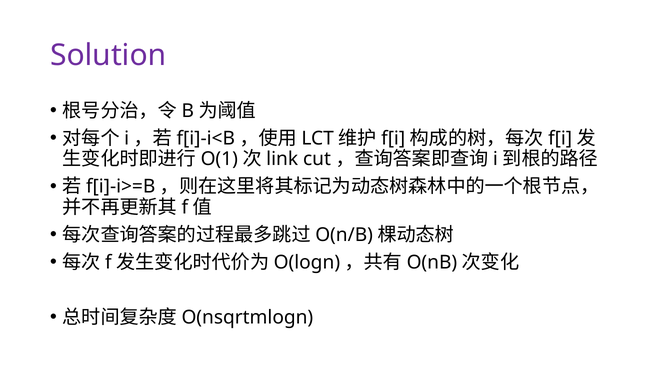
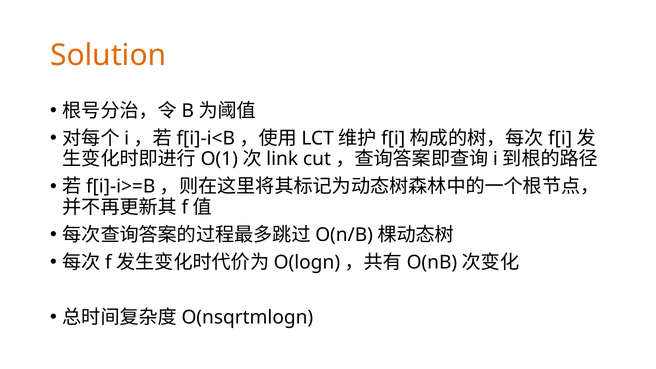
Solution colour: purple -> orange (108, 55)
